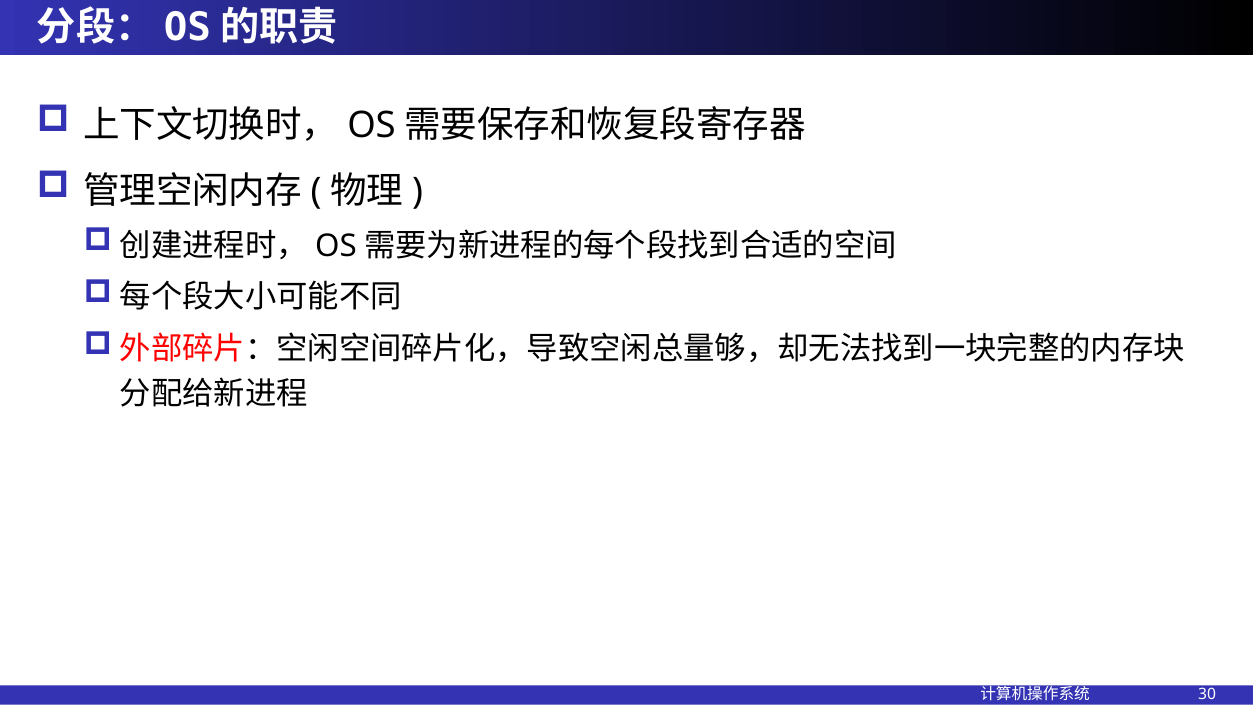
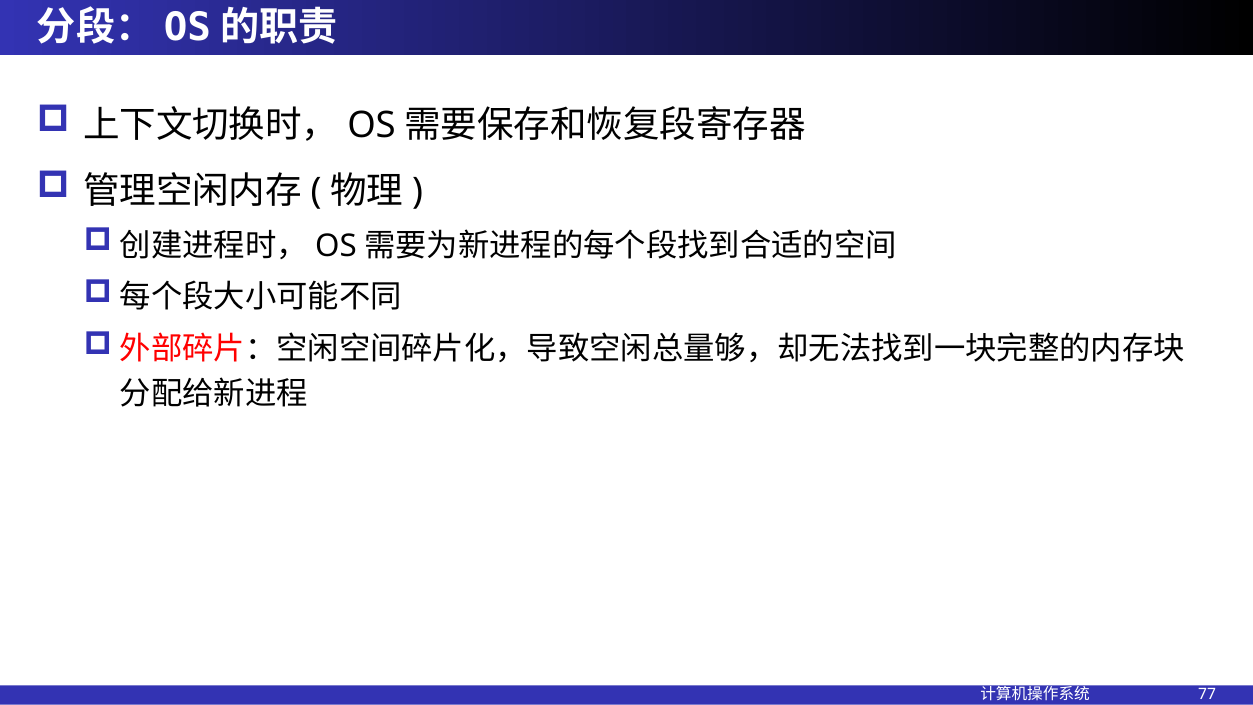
30: 30 -> 77 (1207, 695)
